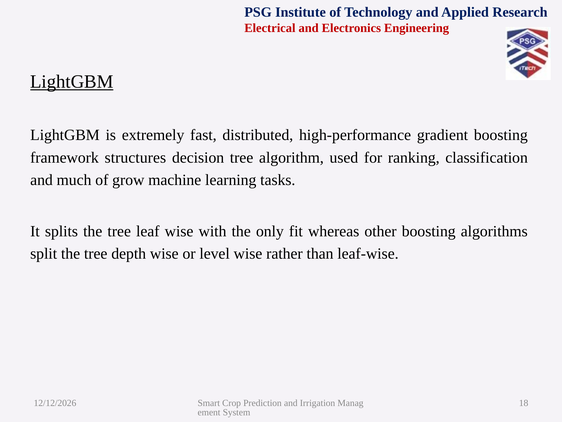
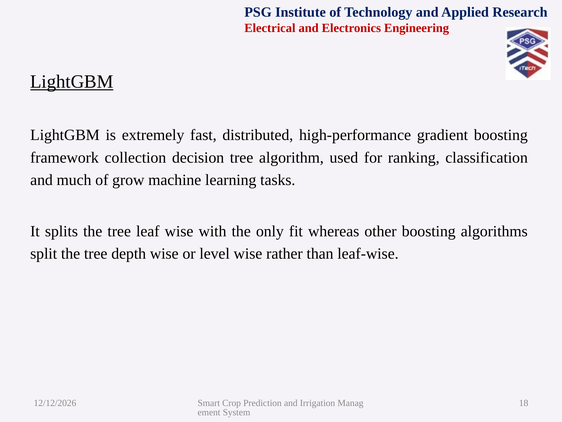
structures: structures -> collection (135, 157)
